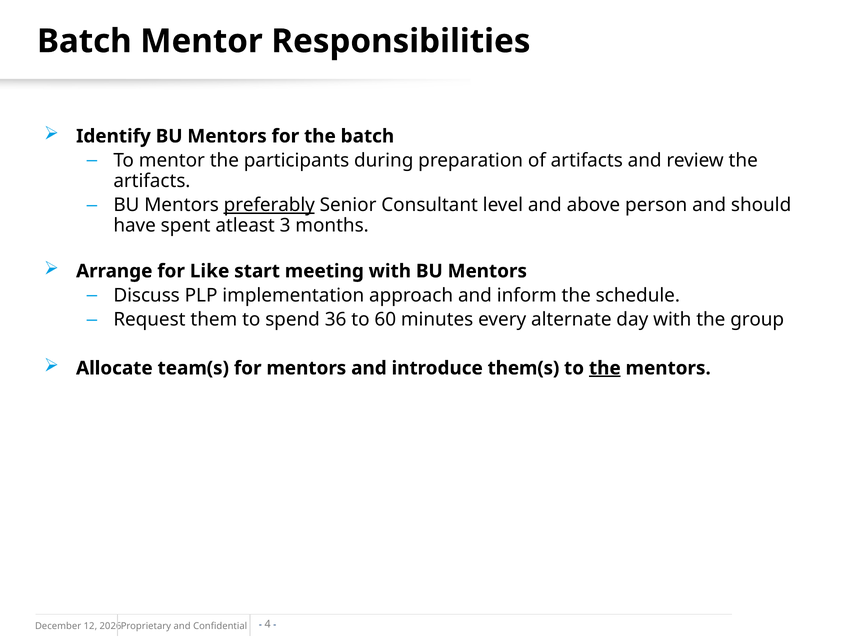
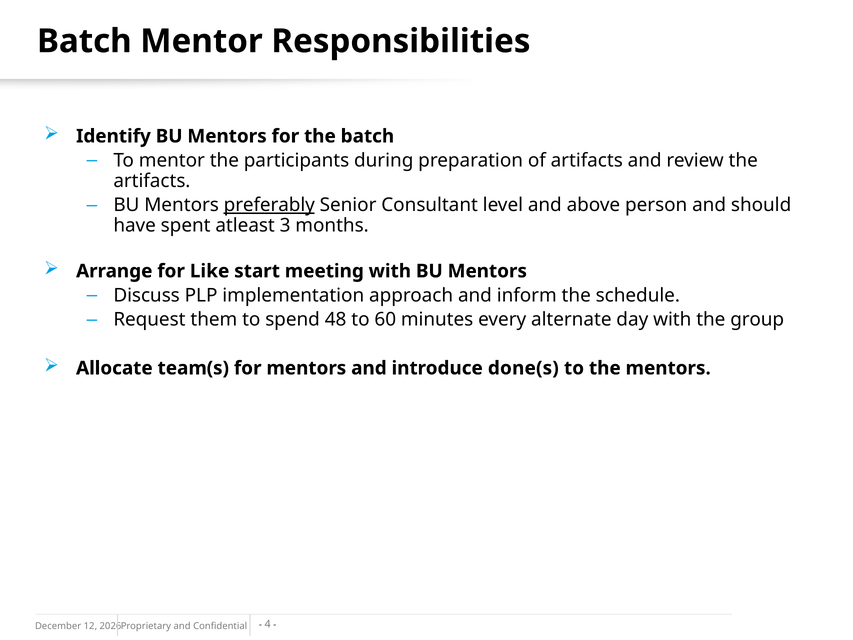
36: 36 -> 48 (336, 320)
them(s: them(s -> done(s (523, 368)
the underline: present -> none (605, 368)
